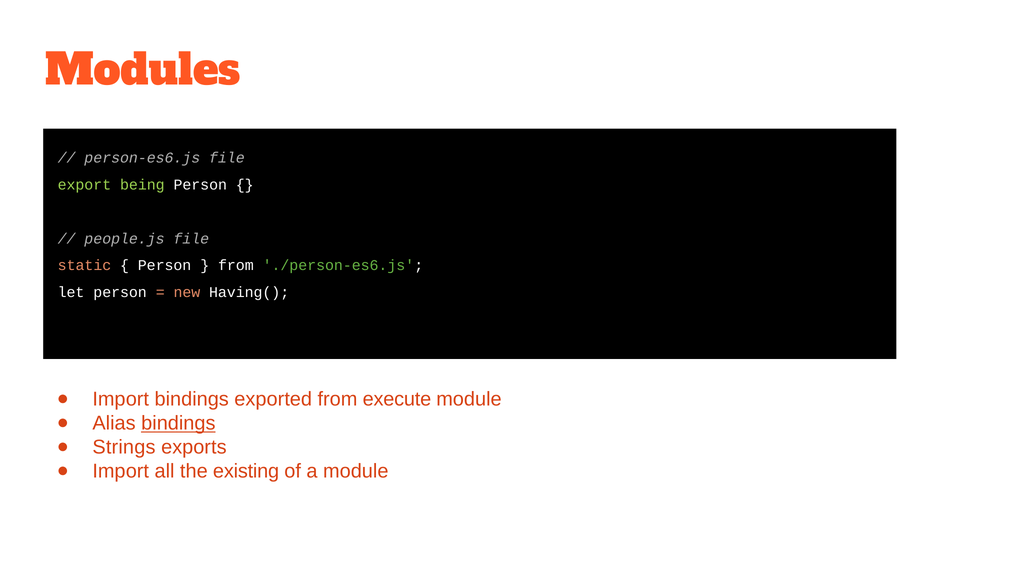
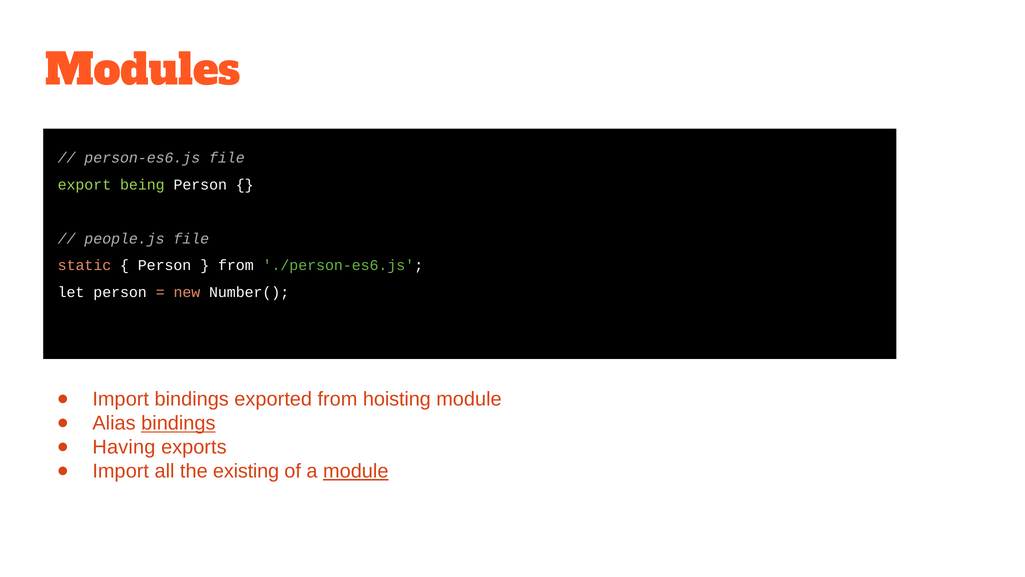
Having(: Having( -> Number( (249, 292)
execute: execute -> hoisting (397, 399)
Strings: Strings -> Having (124, 447)
module underline: none -> present (356, 471)
